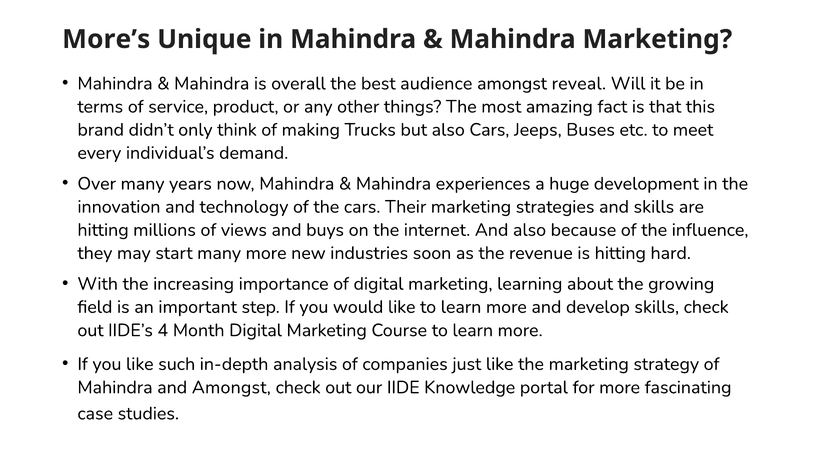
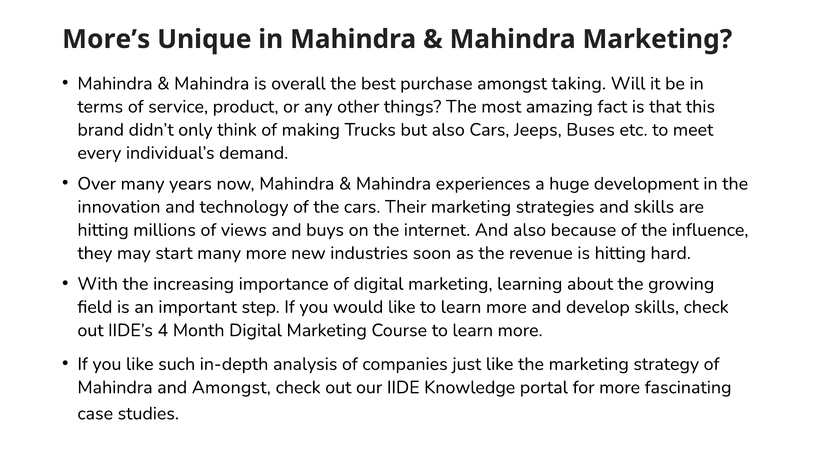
audience: audience -> purchase (436, 83)
reveal: reveal -> taking (579, 83)
